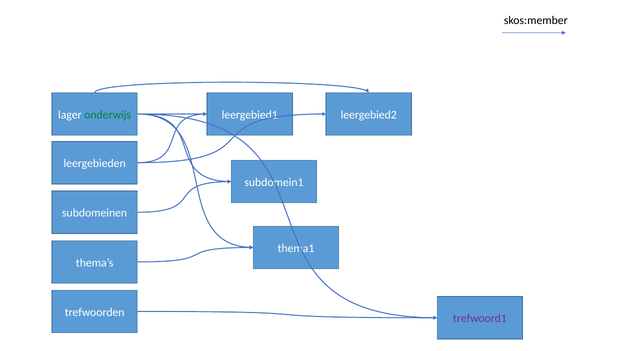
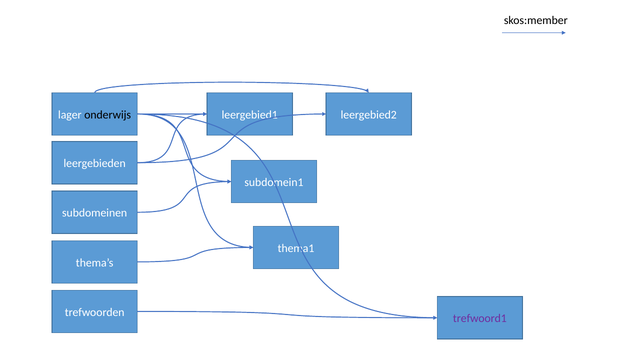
onderwijs colour: green -> black (108, 115)
